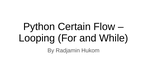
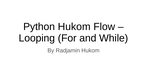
Python Certain: Certain -> Hukom (74, 27)
